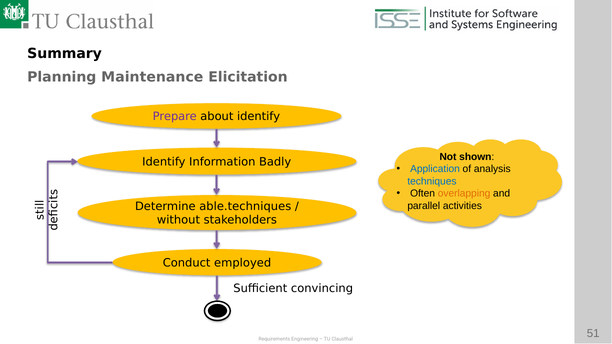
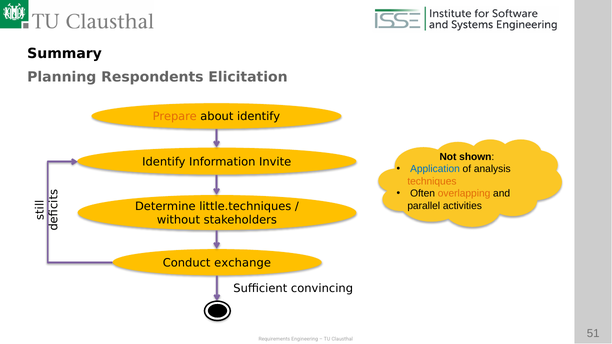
Maintenance: Maintenance -> Respondents (152, 77)
Prepare colour: purple -> orange (175, 117)
Badly: Badly -> Invite (275, 162)
techniques colour: blue -> orange (432, 181)
able.techniques: able.techniques -> little.techniques (245, 207)
employed: employed -> exchange (243, 263)
